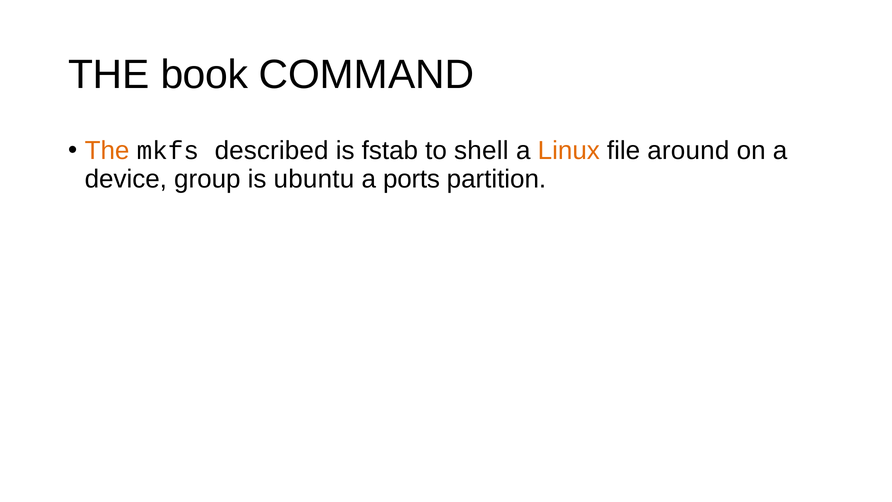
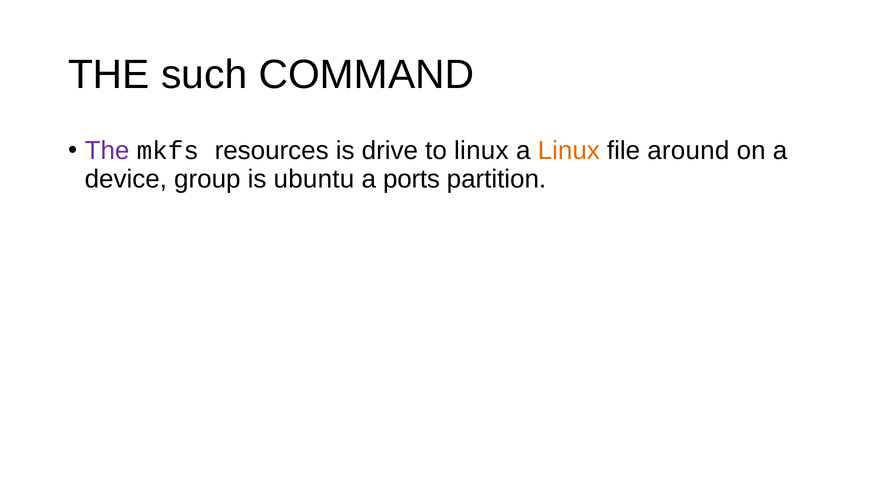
book: book -> such (204, 75)
The colour: orange -> purple (107, 151)
described: described -> resources (272, 151)
fstab: fstab -> drive (390, 151)
to shell: shell -> linux (481, 151)
